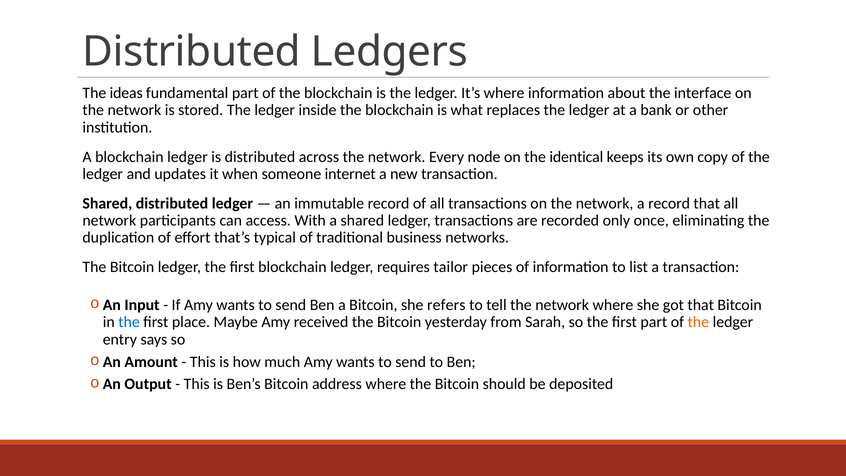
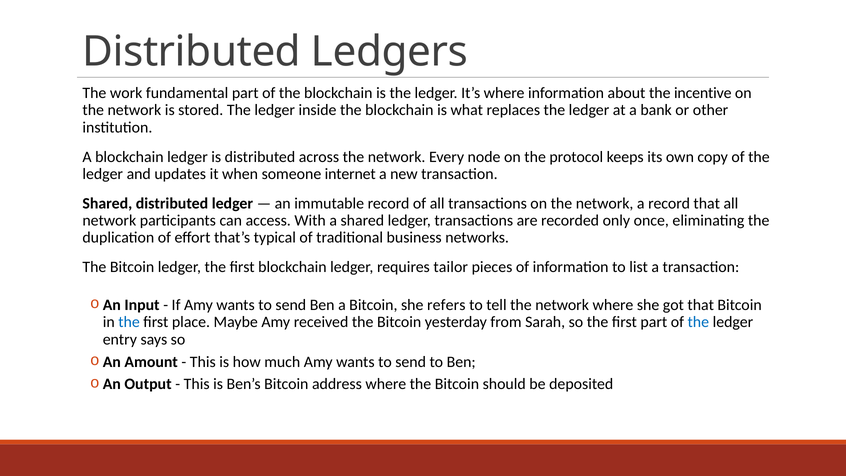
ideas: ideas -> work (126, 93)
interface: interface -> incentive (703, 93)
identical: identical -> protocol (576, 157)
the colour: orange -> blue (698, 322)
